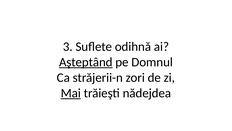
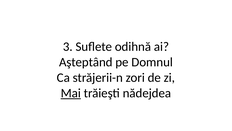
Aşteptând underline: present -> none (86, 62)
